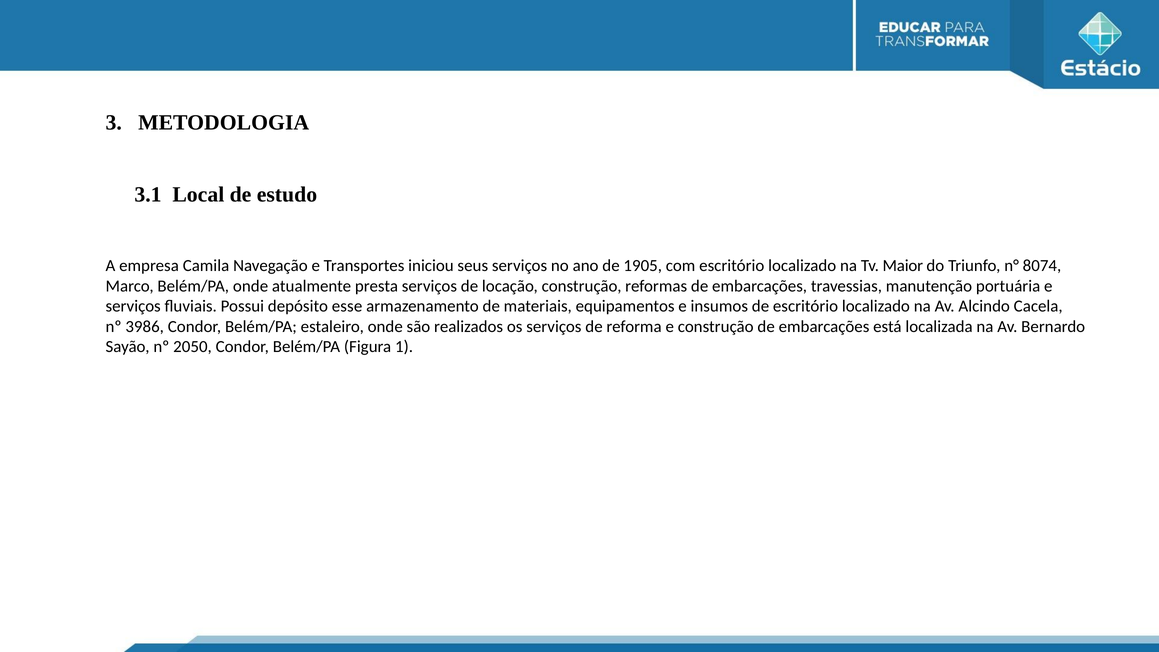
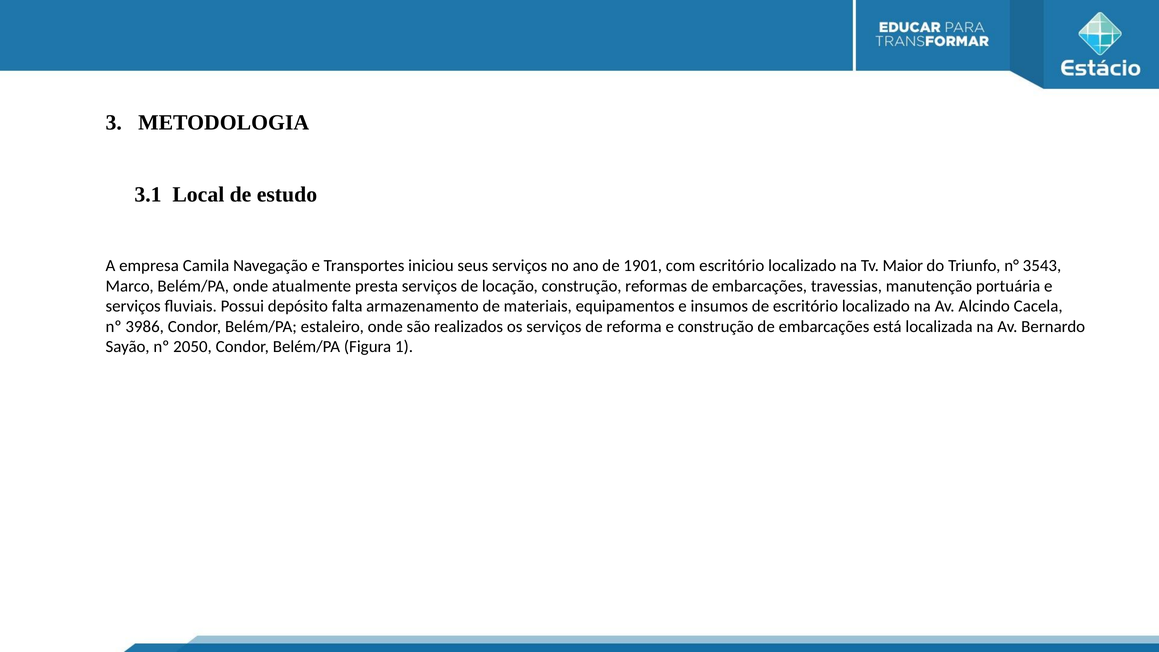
1905: 1905 -> 1901 (643, 266)
8074: 8074 -> 3543 (1042, 266)
esse: esse -> falta (347, 306)
